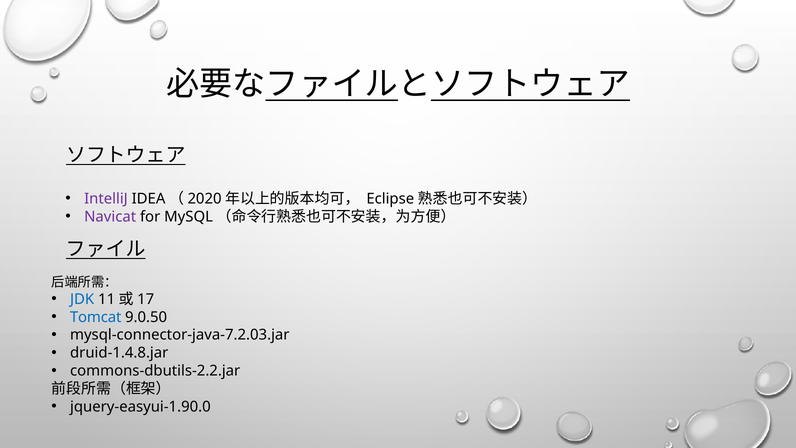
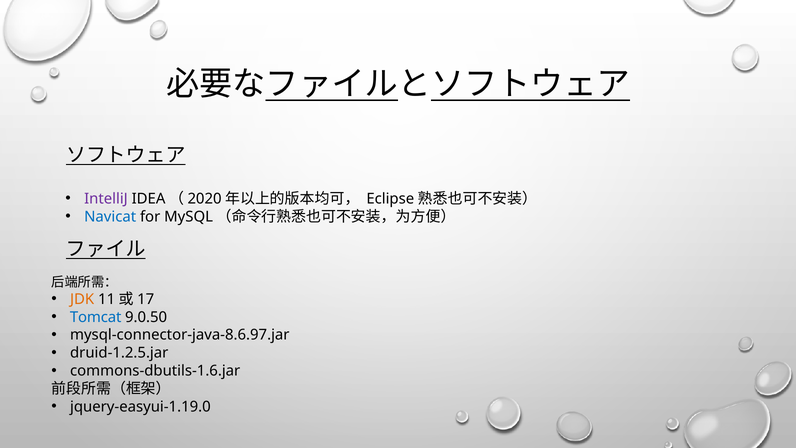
Navicat colour: purple -> blue (110, 217)
JDK colour: blue -> orange (82, 299)
mysql-connector-java-7.2.03.jar: mysql-connector-java-7.2.03.jar -> mysql-connector-java-8.6.97.jar (180, 335)
druid-1.4.8.jar: druid-1.4.8.jar -> druid-1.2.5.jar (119, 353)
commons-dbutils-2.2.jar: commons-dbutils-2.2.jar -> commons-dbutils-1.6.jar (155, 371)
jquery-easyui-1.90.0: jquery-easyui-1.90.0 -> jquery-easyui-1.19.0 (140, 407)
